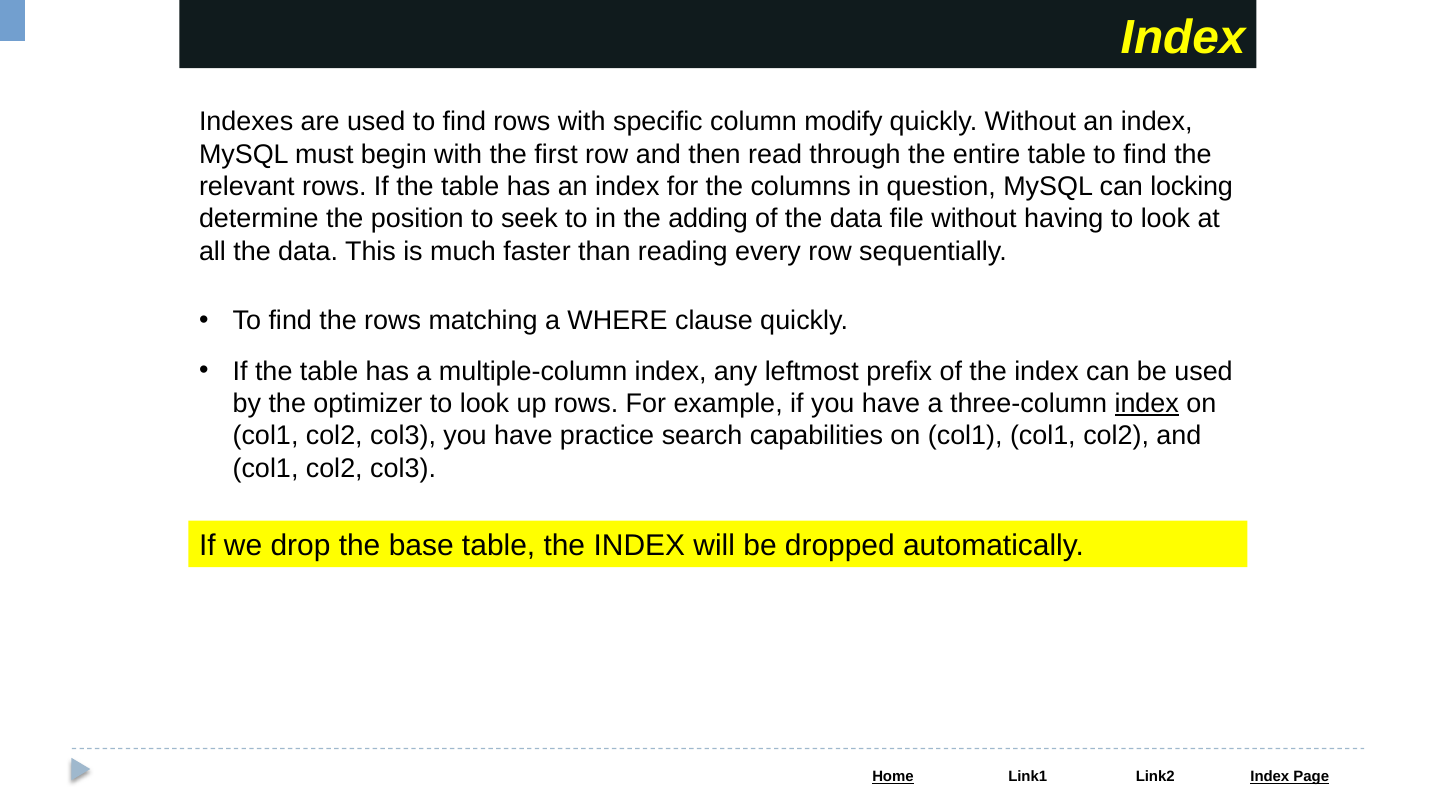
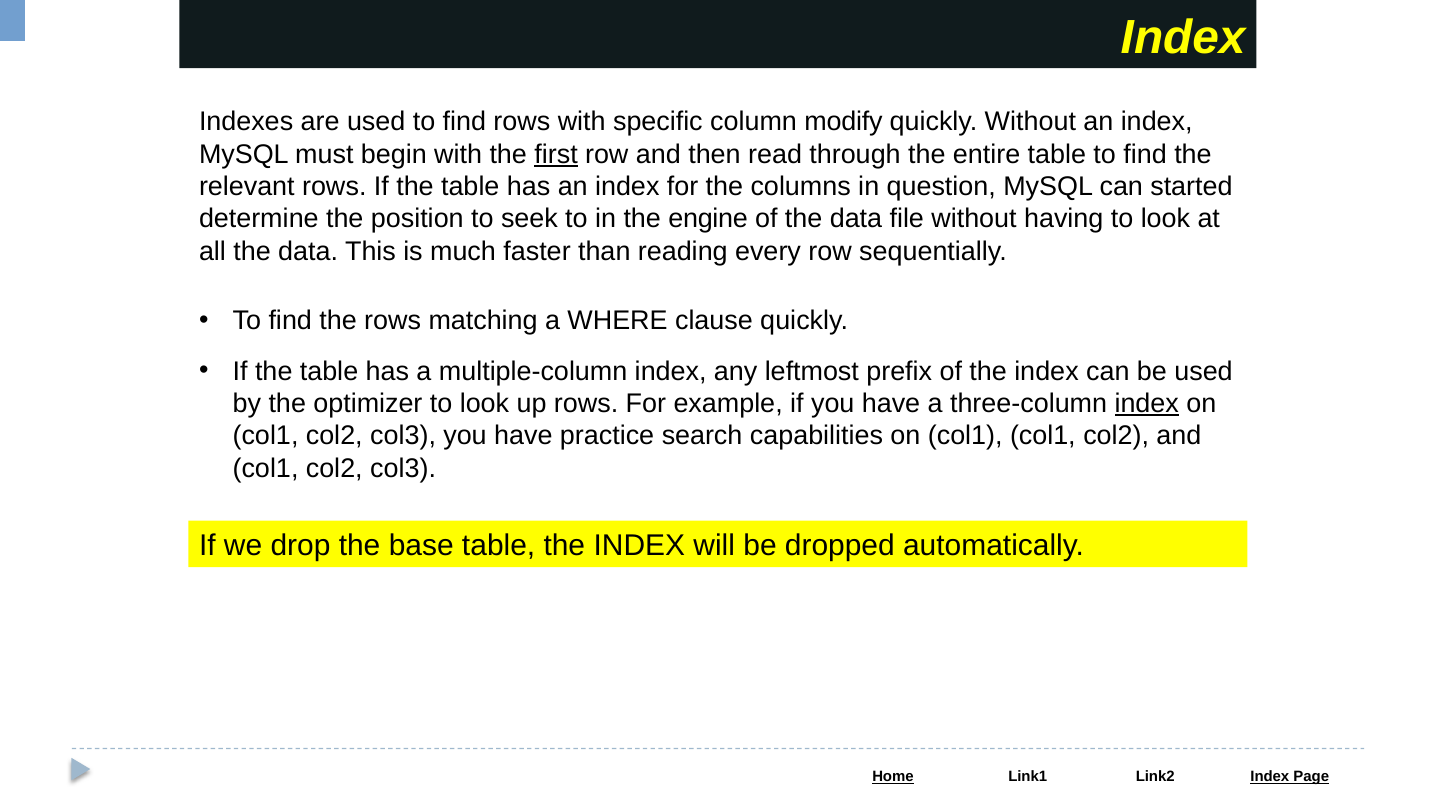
first underline: none -> present (556, 154)
locking: locking -> started (1191, 187)
adding: adding -> engine (708, 219)
